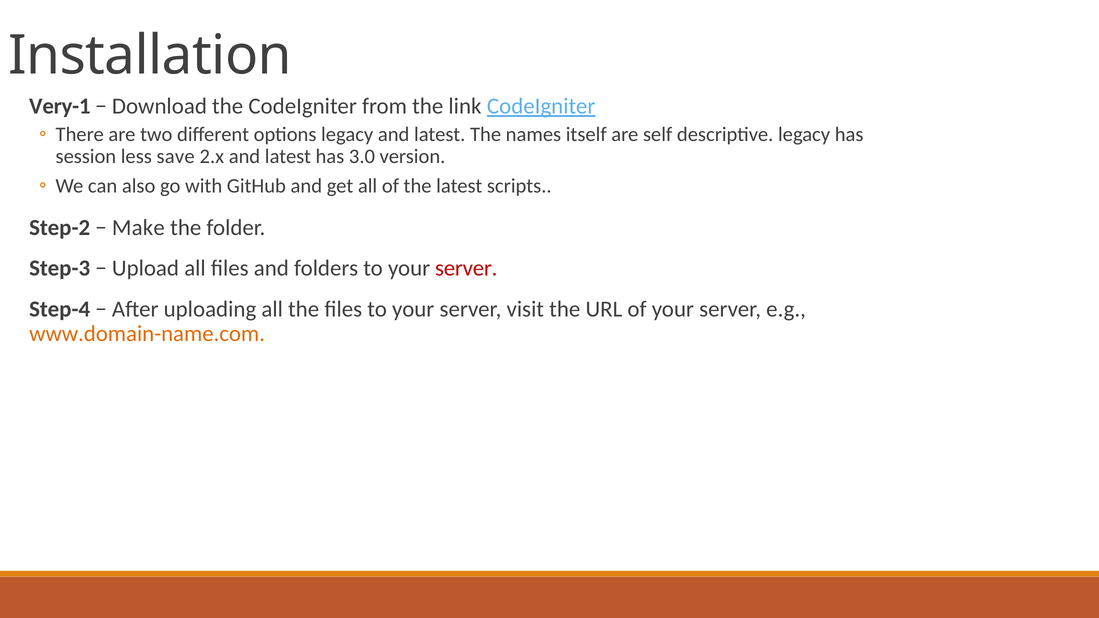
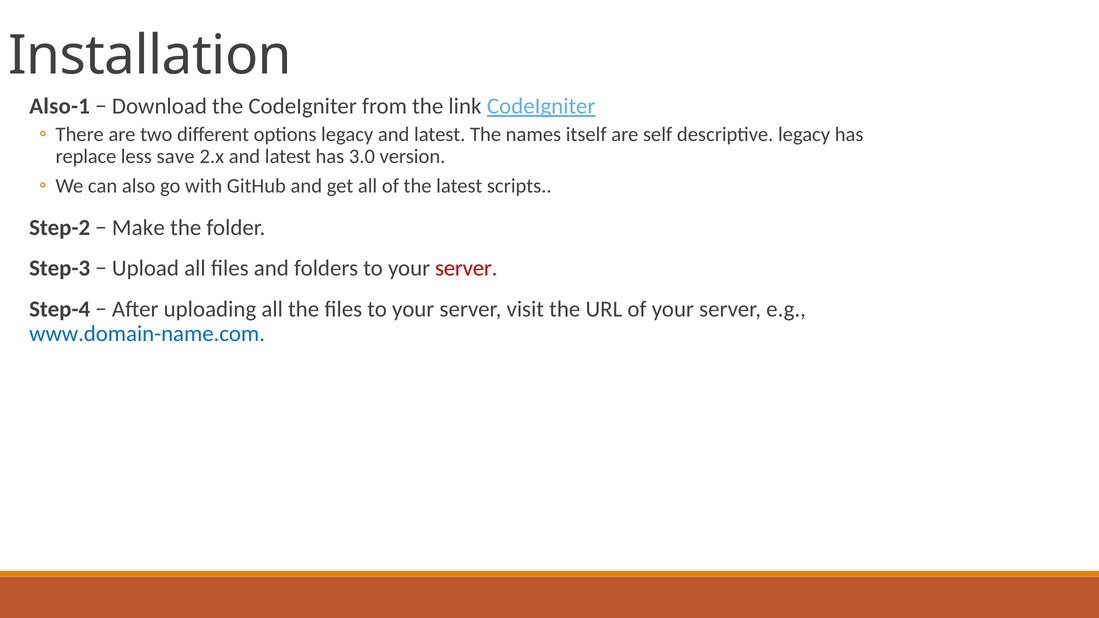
Very-1: Very-1 -> Also-1 (60, 106)
session: session -> replace (86, 157)
www.domain-name.com colour: orange -> blue (147, 334)
